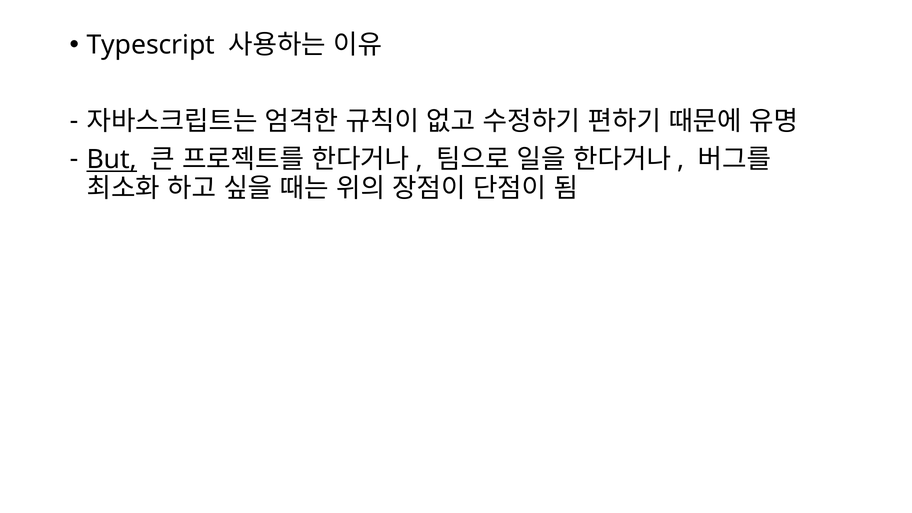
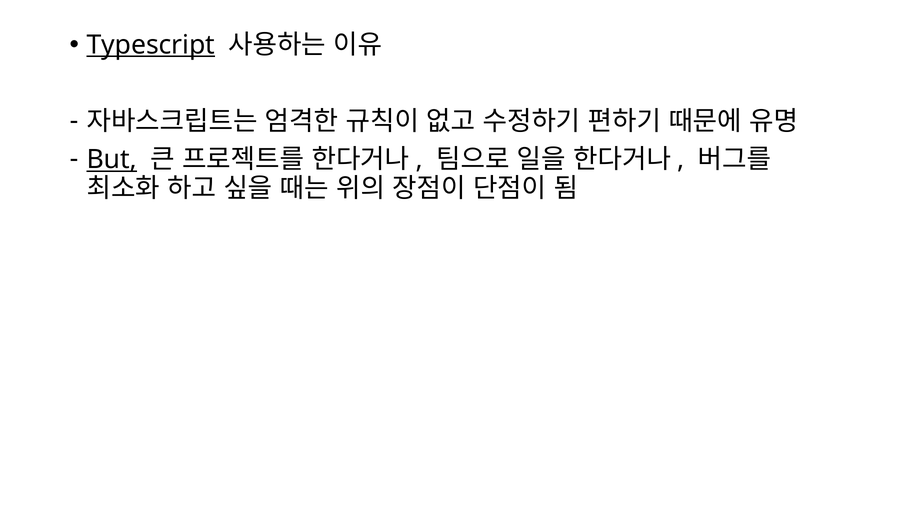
Typescript underline: none -> present (151, 45)
